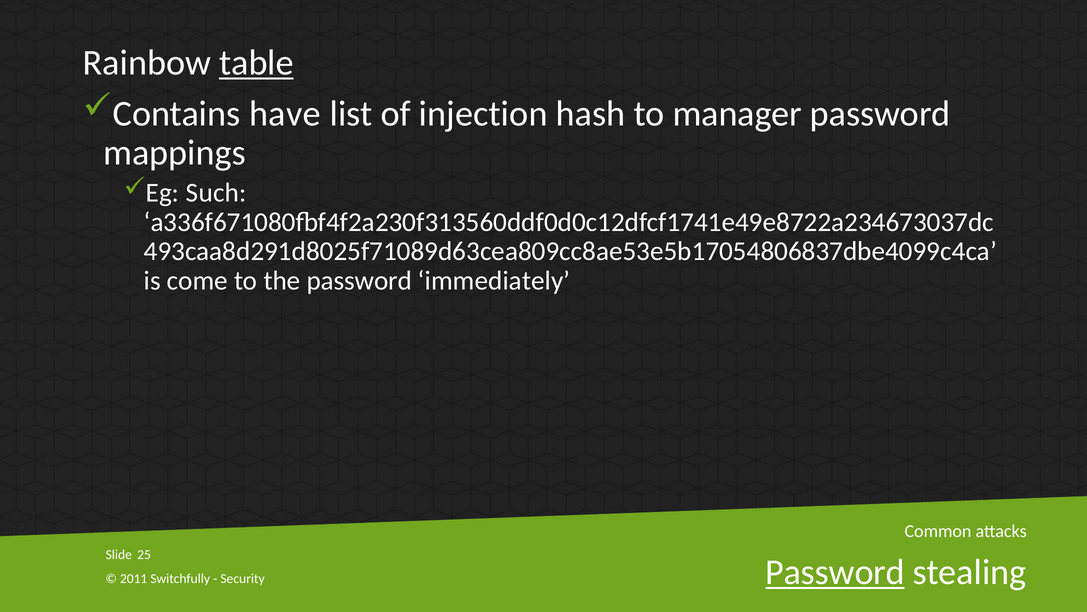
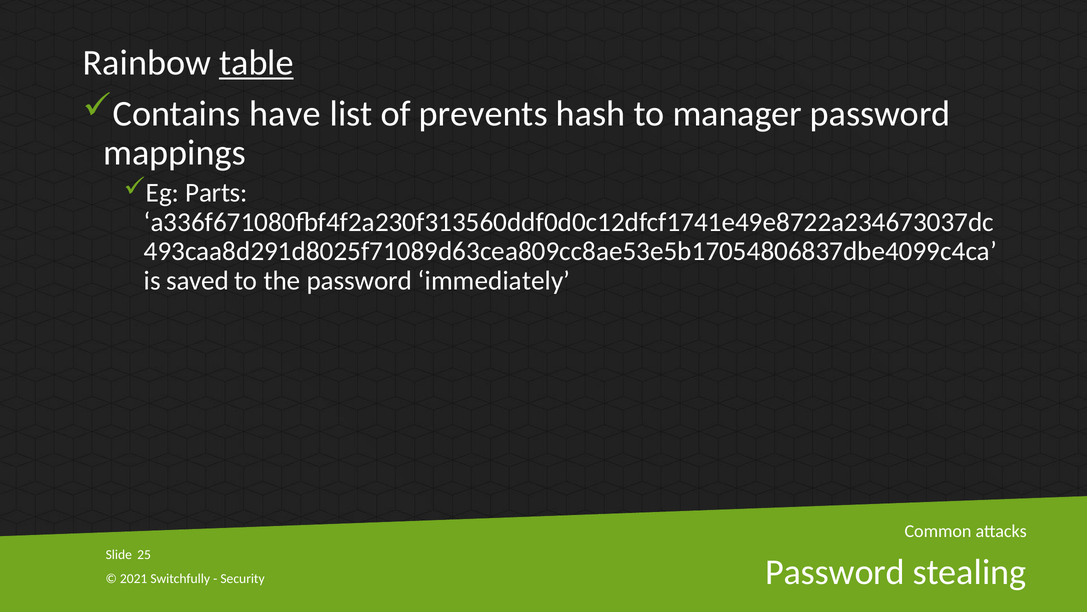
injection: injection -> prevents (483, 113)
Such: Such -> Parts (216, 193)
come: come -> saved (198, 281)
2011: 2011 -> 2021 (134, 578)
Password underline: present -> none (835, 572)
